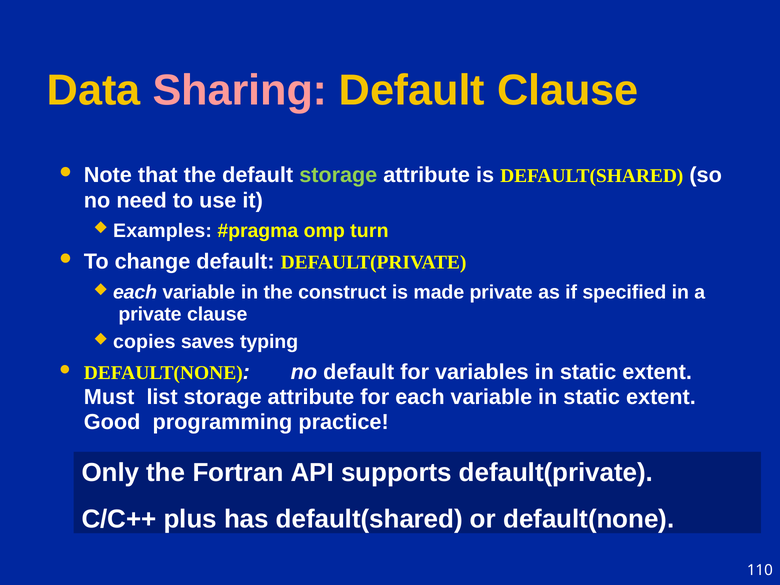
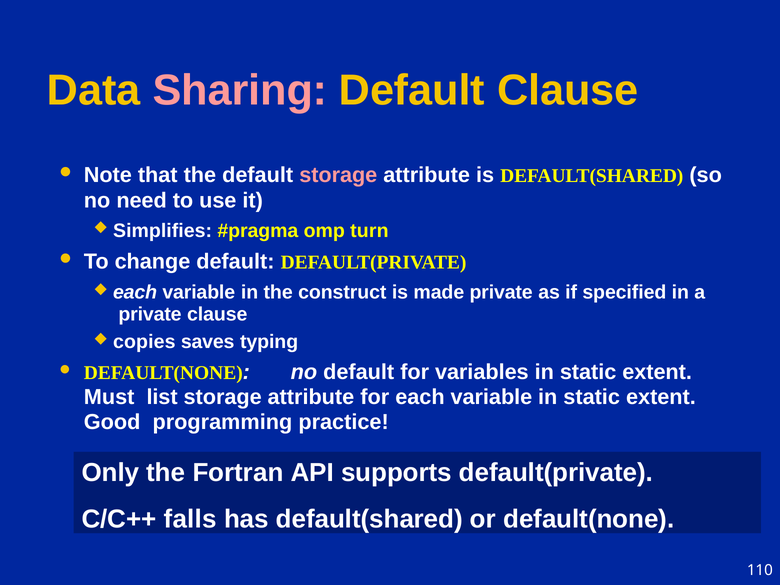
storage colour: light green -> pink (338, 175)
Examples: Examples -> Simplifies (163, 231)
plus: plus -> falls (190, 519)
